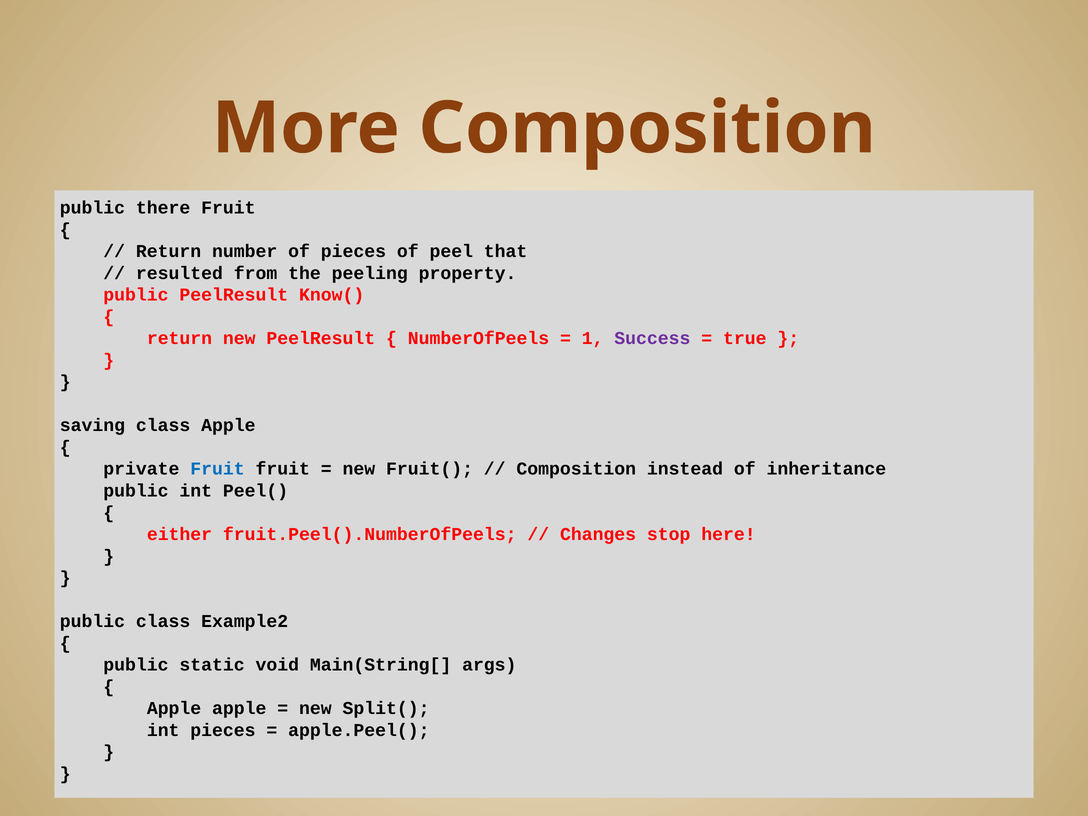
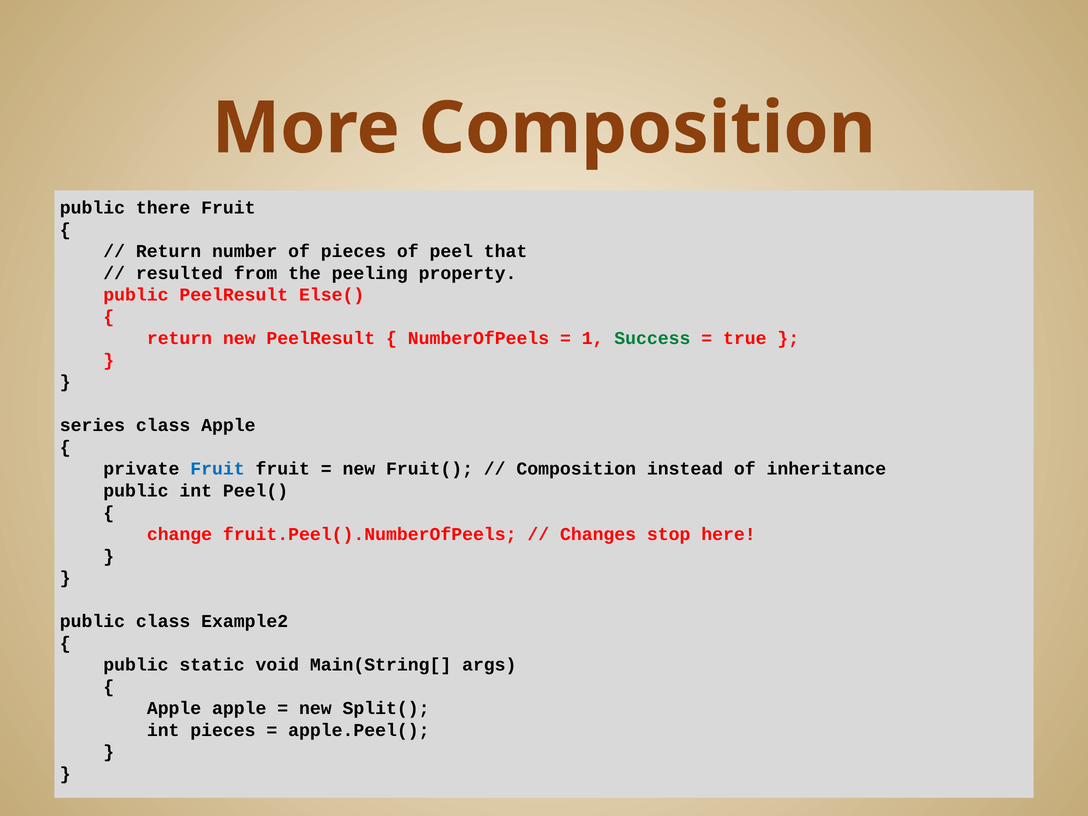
Know(: Know( -> Else( (332, 295)
Success colour: purple -> green (652, 338)
saving: saving -> series (92, 425)
either: either -> change (179, 534)
